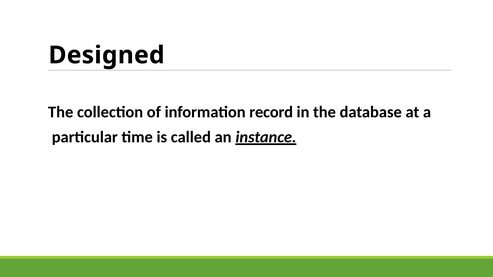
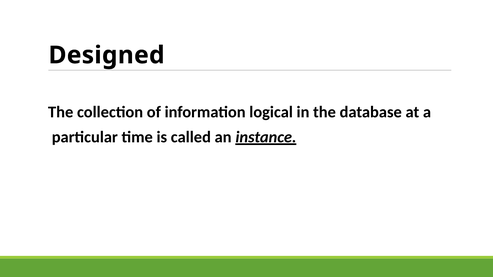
record: record -> logical (271, 112)
